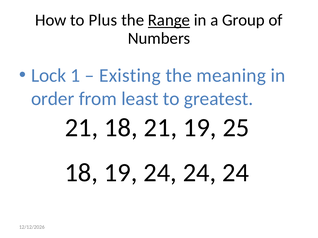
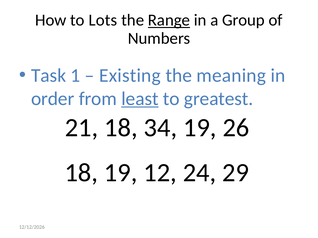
Plus: Plus -> Lots (103, 20)
Lock: Lock -> Task (49, 76)
least underline: none -> present (140, 99)
18 21: 21 -> 34 (160, 128)
25: 25 -> 26 (236, 128)
19 24: 24 -> 12 (160, 173)
24: 24 -> 29 (236, 173)
